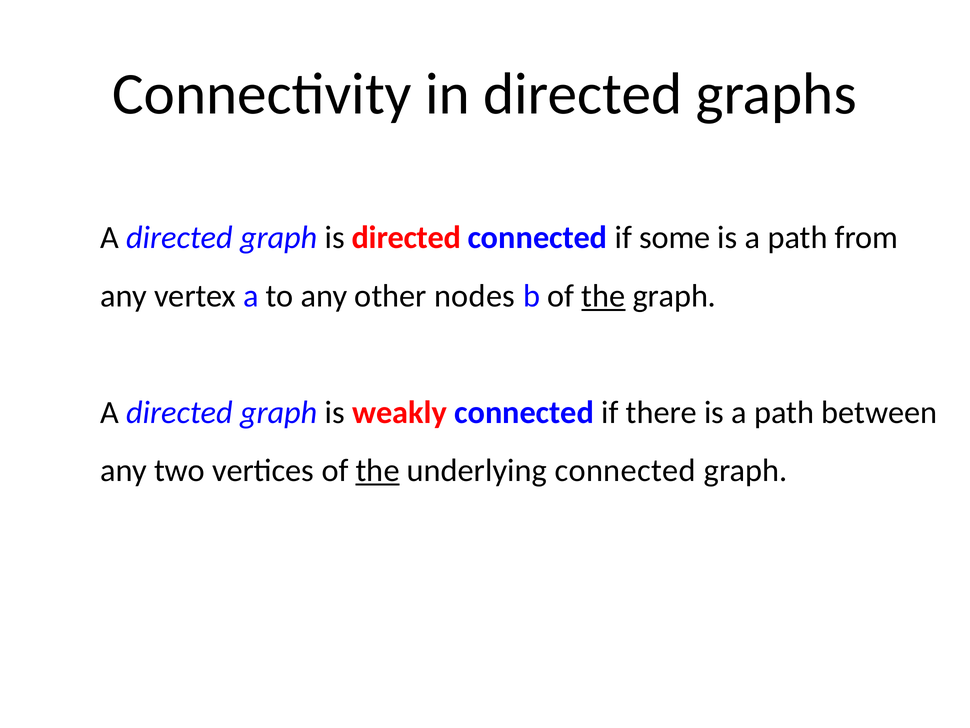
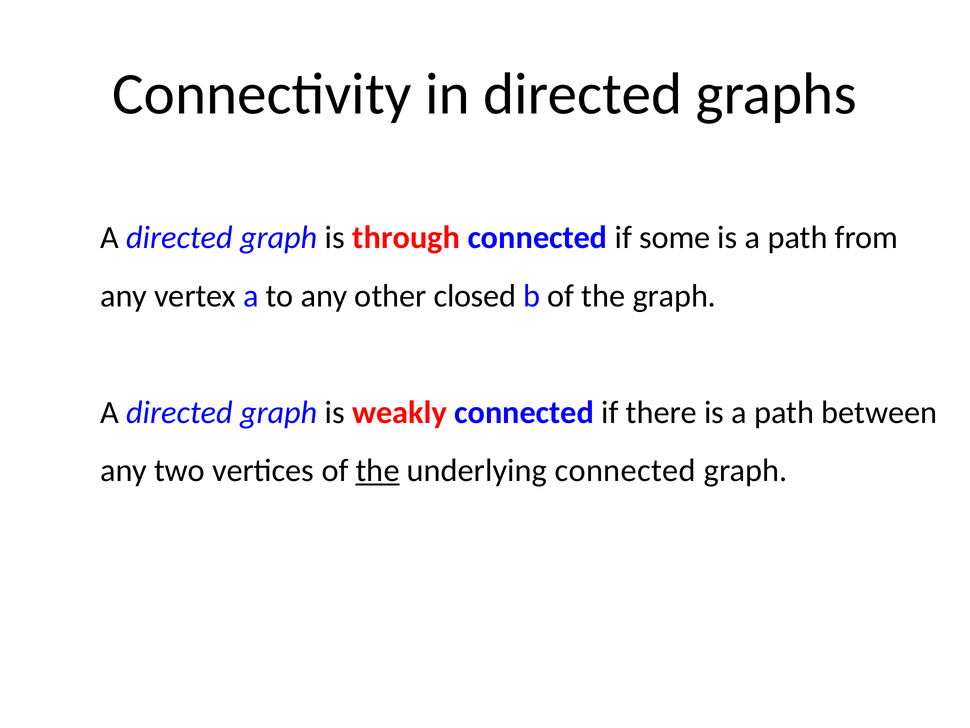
is directed: directed -> through (406, 238)
nodes: nodes -> closed (475, 296)
the underline: present -> none (603, 296)
